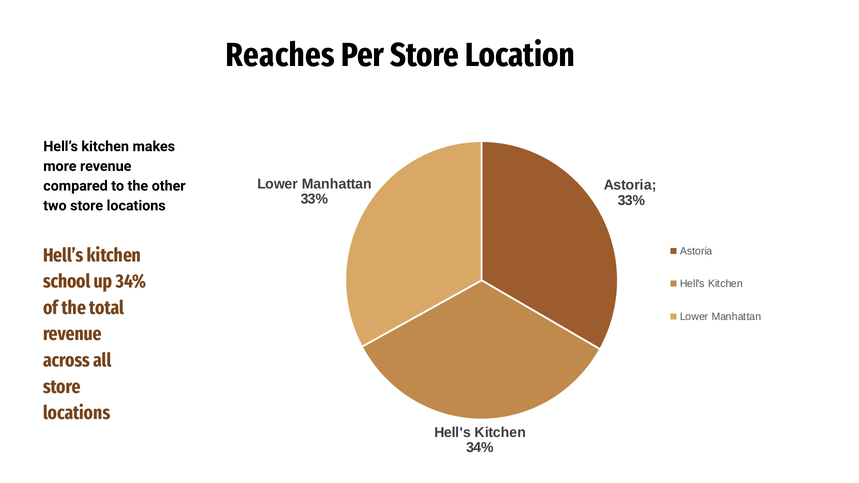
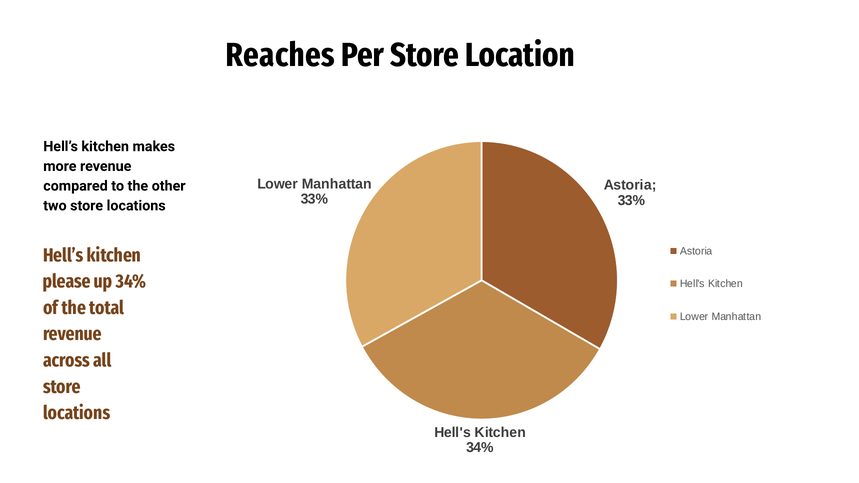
school: school -> please (67, 282)
